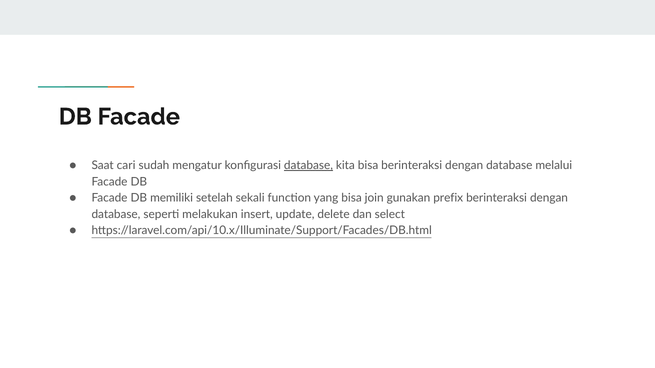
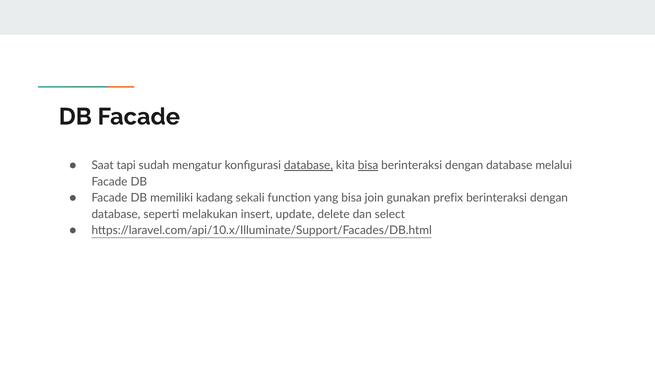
cari: cari -> tapi (126, 166)
bisa underline: none -> present (368, 166)
setelah: setelah -> kadang (214, 198)
